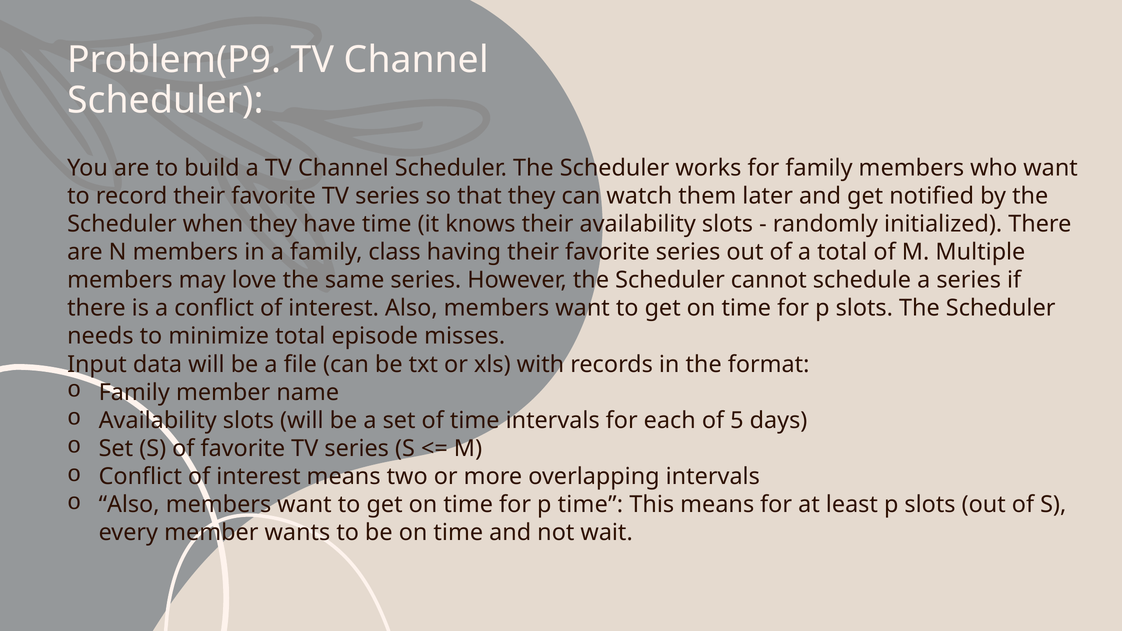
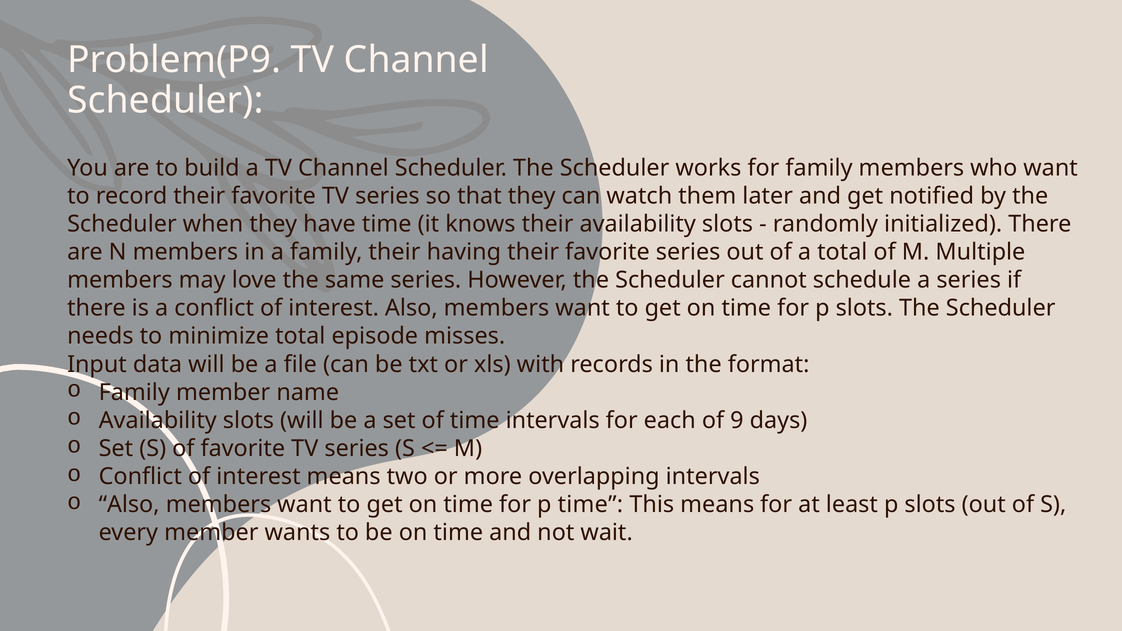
family class: class -> their (394, 252)
5: 5 -> 9 (737, 420)
